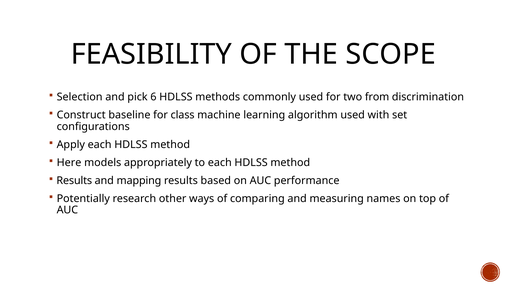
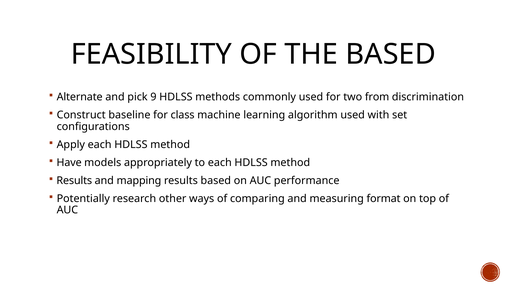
THE SCOPE: SCOPE -> BASED (391, 54)
Selection: Selection -> Alternate (80, 97)
6: 6 -> 9 (153, 97)
Here: Here -> Have (69, 163)
names: names -> format (384, 199)
